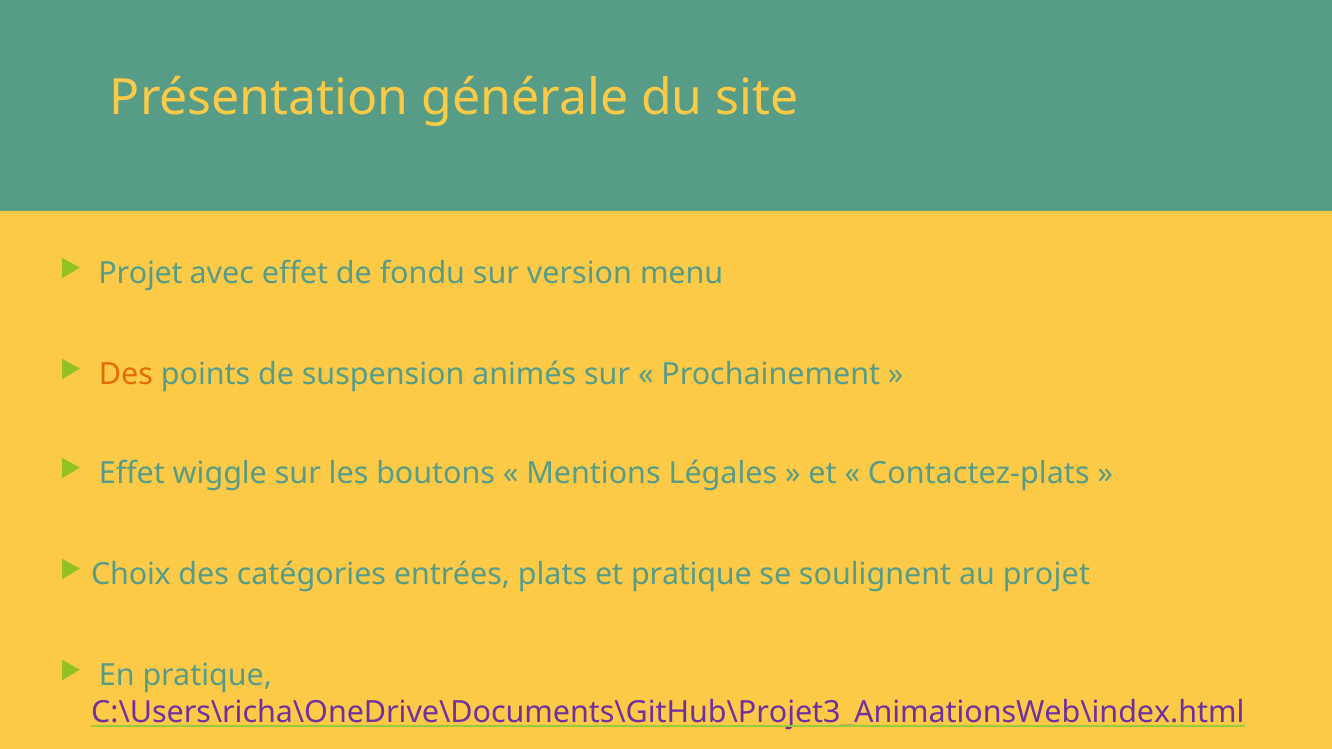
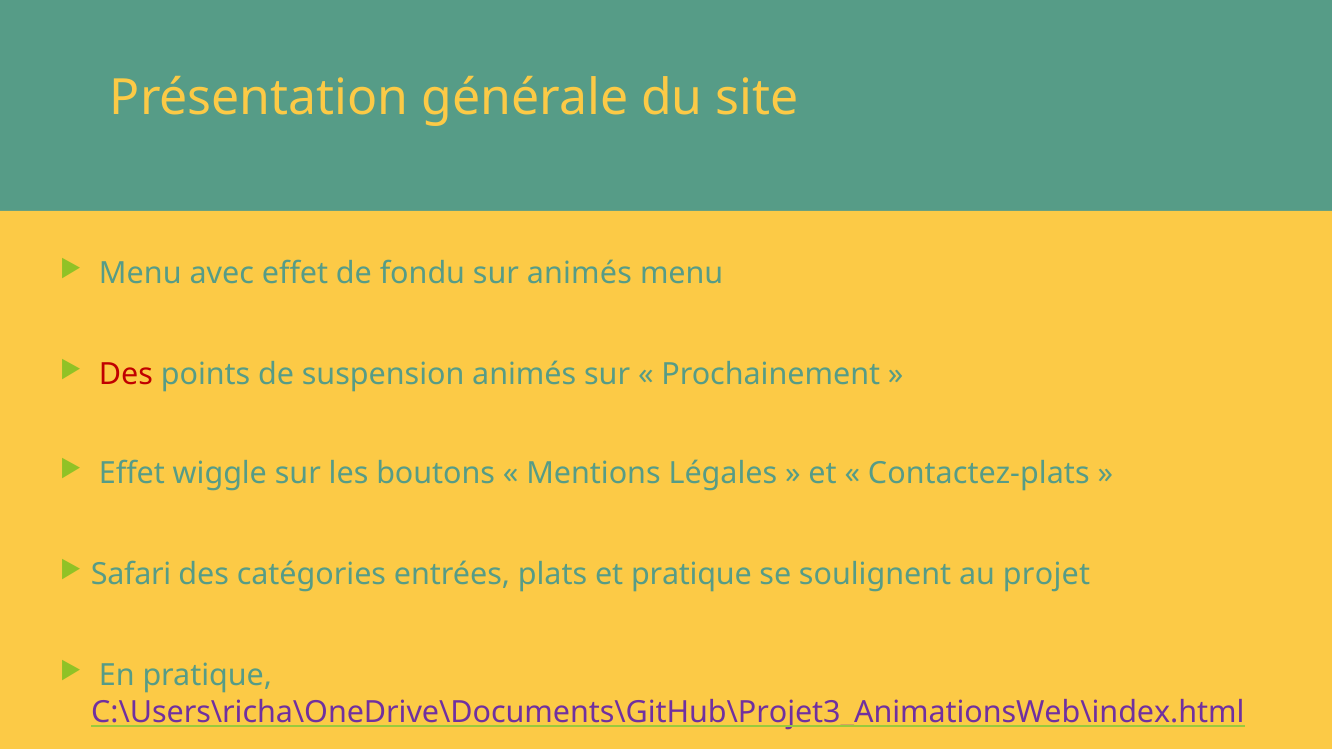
Projet: Projet -> Menu (140, 274)
sur version: version -> animés (579, 274)
Des colour: orange -> red (126, 375)
Choix: Choix -> Safari (131, 575)
